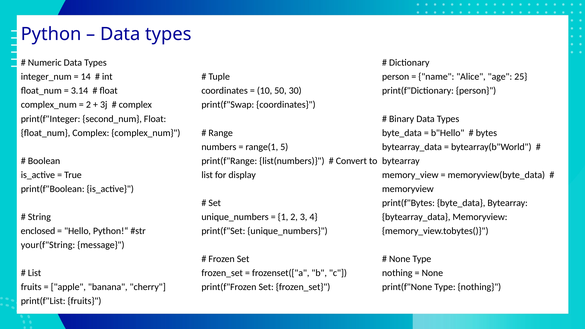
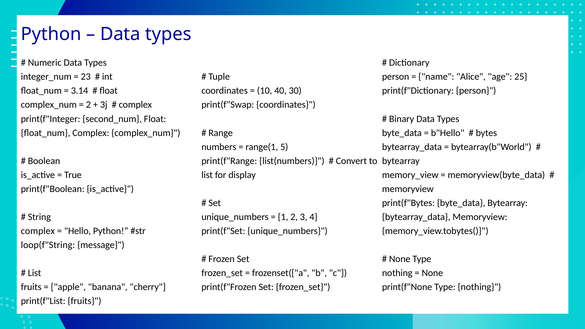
14: 14 -> 23 (86, 77)
50: 50 -> 40 (280, 91)
enclosed: enclosed -> complex (38, 231)
your(f"String: your(f"String -> loop(f"String (48, 245)
